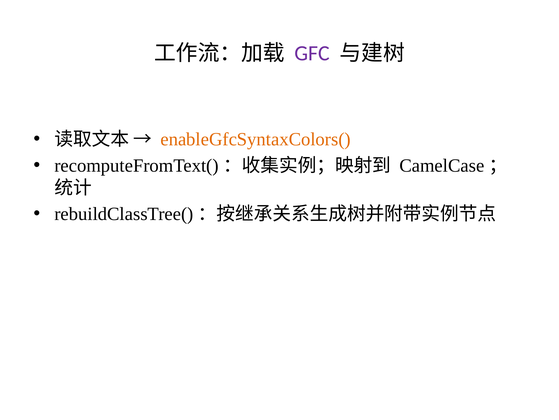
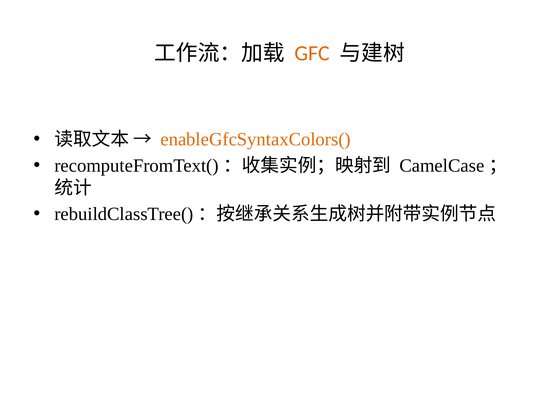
GFC colour: purple -> orange (312, 53)
